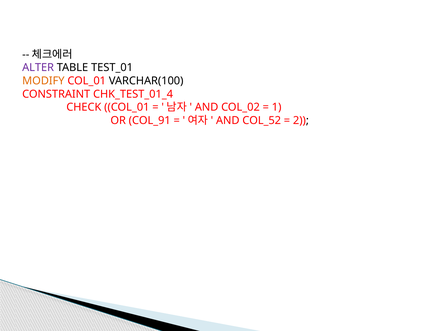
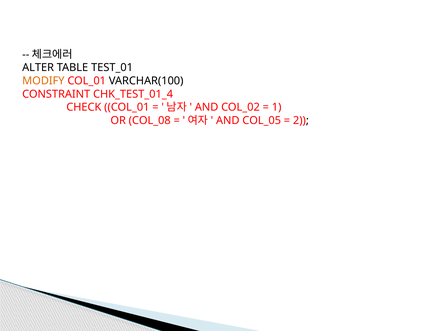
ALTER colour: purple -> black (38, 68)
COL_91: COL_91 -> COL_08 (150, 120)
COL_52: COL_52 -> COL_05 (262, 120)
